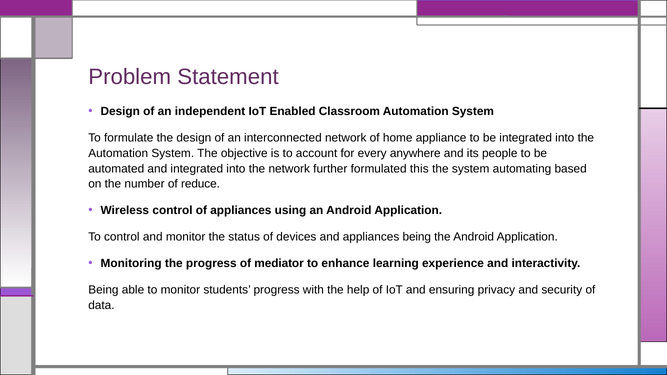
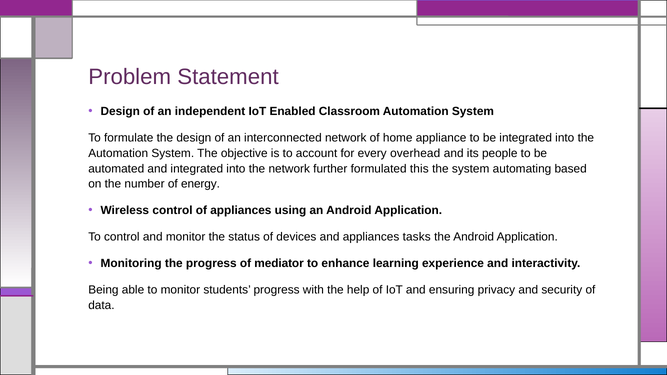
anywhere: anywhere -> overhead (415, 153)
reduce: reduce -> energy (200, 184)
appliances being: being -> tasks (417, 237)
